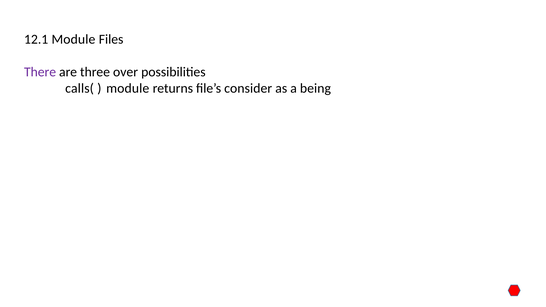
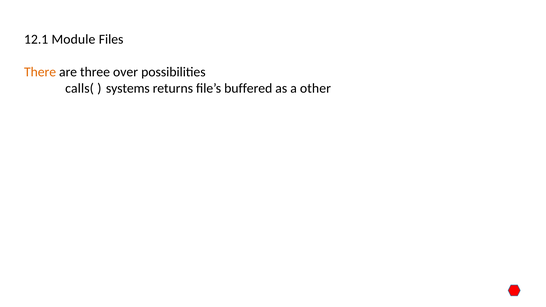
There colour: purple -> orange (40, 72)
module: module -> systems (128, 89)
consider: consider -> buffered (248, 89)
being: being -> other (315, 89)
